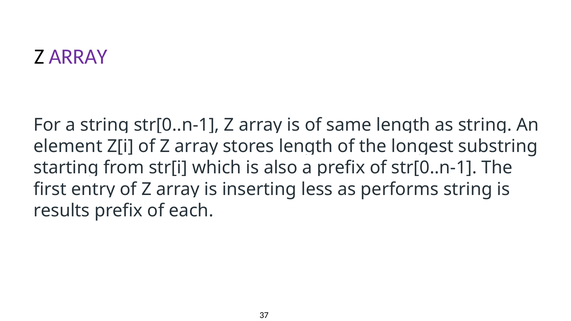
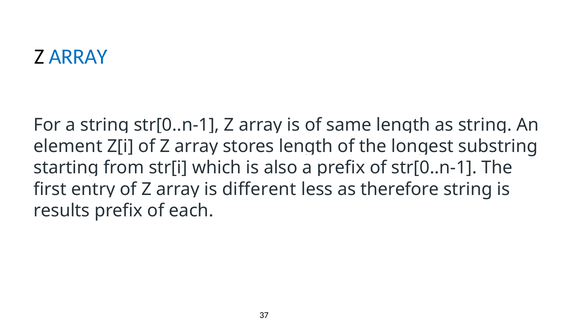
ARRAY colour: purple -> blue (78, 57)
inserting: inserting -> different (259, 189)
performs: performs -> therefore (400, 189)
